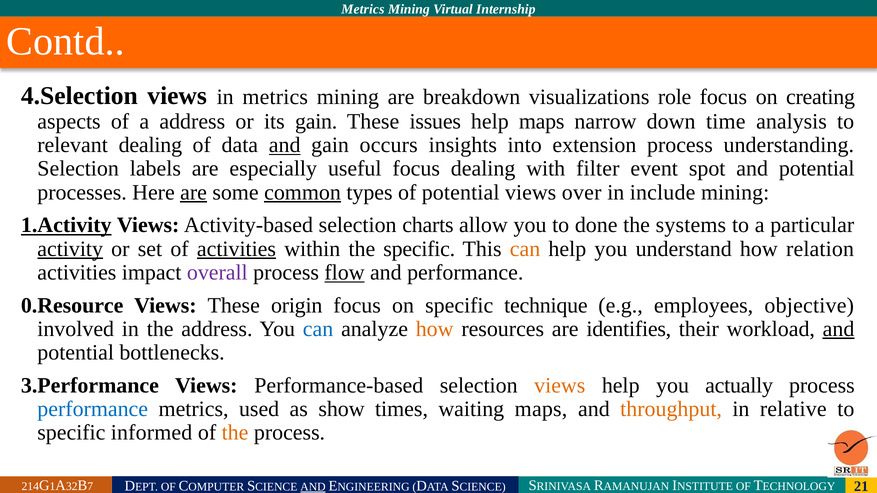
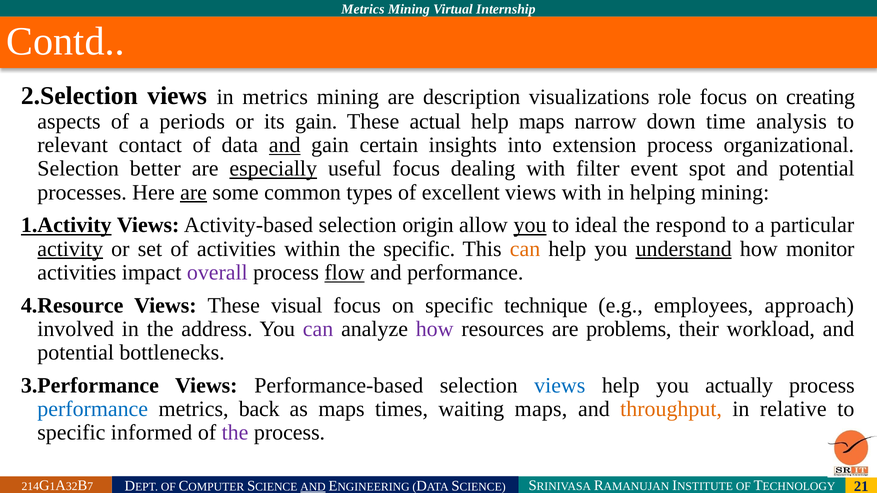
4.Selection: 4.Selection -> 2.Selection (79, 96)
breakdown: breakdown -> description (472, 97)
a address: address -> periods (192, 122)
issues: issues -> actual (435, 122)
relevant dealing: dealing -> contact (150, 145)
occurs: occurs -> certain (389, 145)
understanding: understanding -> organizational (789, 145)
labels: labels -> better (155, 169)
especially underline: none -> present (273, 169)
common underline: present -> none (303, 193)
of potential: potential -> excellent (461, 193)
views over: over -> with (582, 193)
include: include -> helping (663, 193)
charts: charts -> origin (428, 225)
you underline: none -> present (530, 225)
done: done -> ideal (596, 225)
systems: systems -> respond (691, 225)
activities underline: present -> none (236, 249)
understand underline: none -> present (684, 249)
relation: relation -> monitor (820, 249)
0.Resource: 0.Resource -> 4.Resource (72, 305)
origin: origin -> visual (297, 305)
objective: objective -> approach (809, 305)
can colour: blue -> purple (318, 329)
how colour: orange -> purple (435, 329)
identifies: identifies -> problems (629, 329)
and underline: present -> none (839, 329)
views colour: orange -> blue (560, 386)
used: used -> back (259, 409)
as show: show -> maps (341, 409)
the colour: orange -> purple (235, 433)
